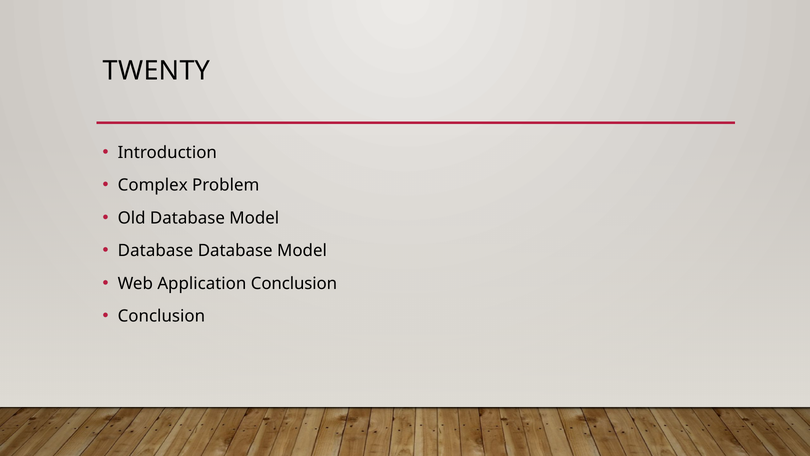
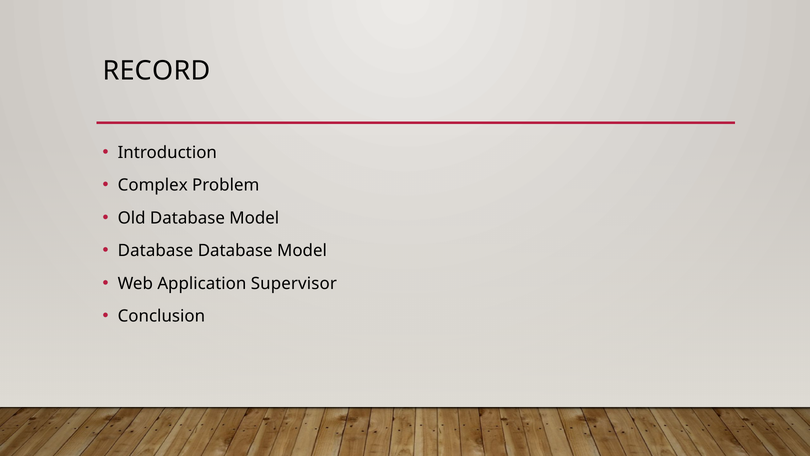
TWENTY: TWENTY -> RECORD (157, 71)
Application Conclusion: Conclusion -> Supervisor (294, 283)
